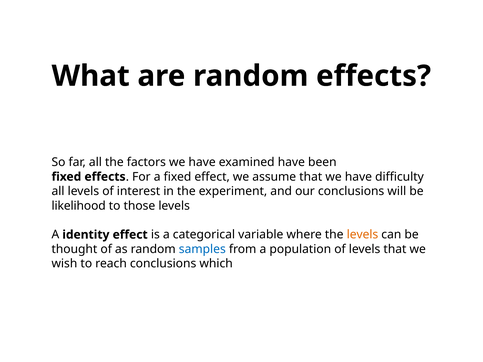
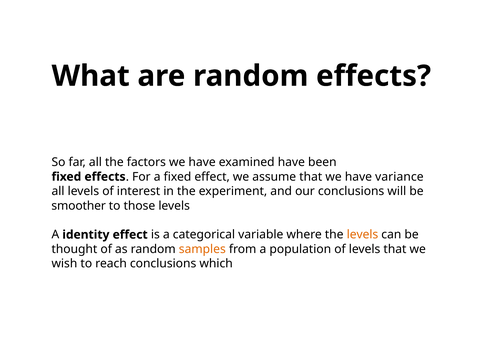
difficulty: difficulty -> variance (399, 177)
likelihood: likelihood -> smoother (79, 206)
samples colour: blue -> orange (202, 249)
